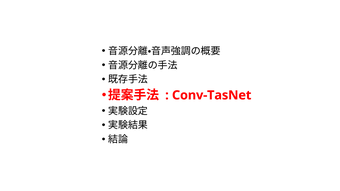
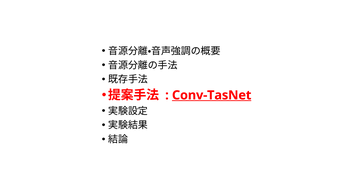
Conv-TasNet underline: none -> present (212, 95)
